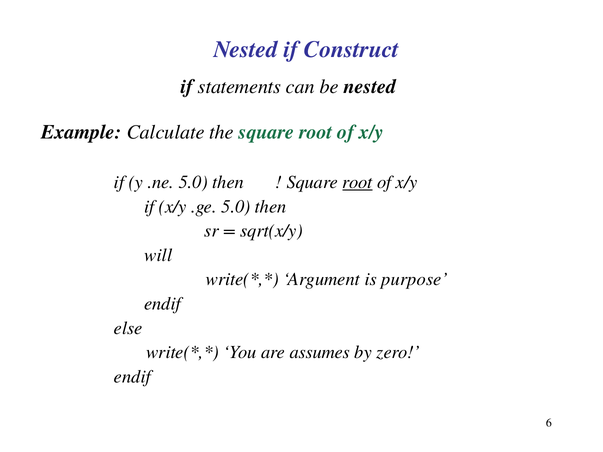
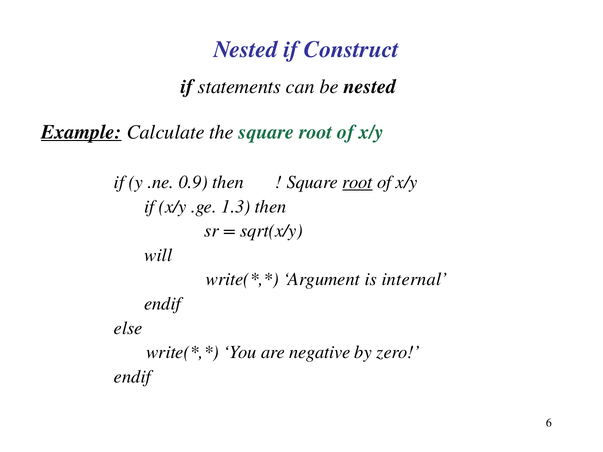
Example underline: none -> present (81, 132)
.ne 5.0: 5.0 -> 0.9 (193, 182)
.ge 5.0: 5.0 -> 1.3 (236, 207)
purpose: purpose -> internal (415, 280)
assumes: assumes -> negative (320, 352)
